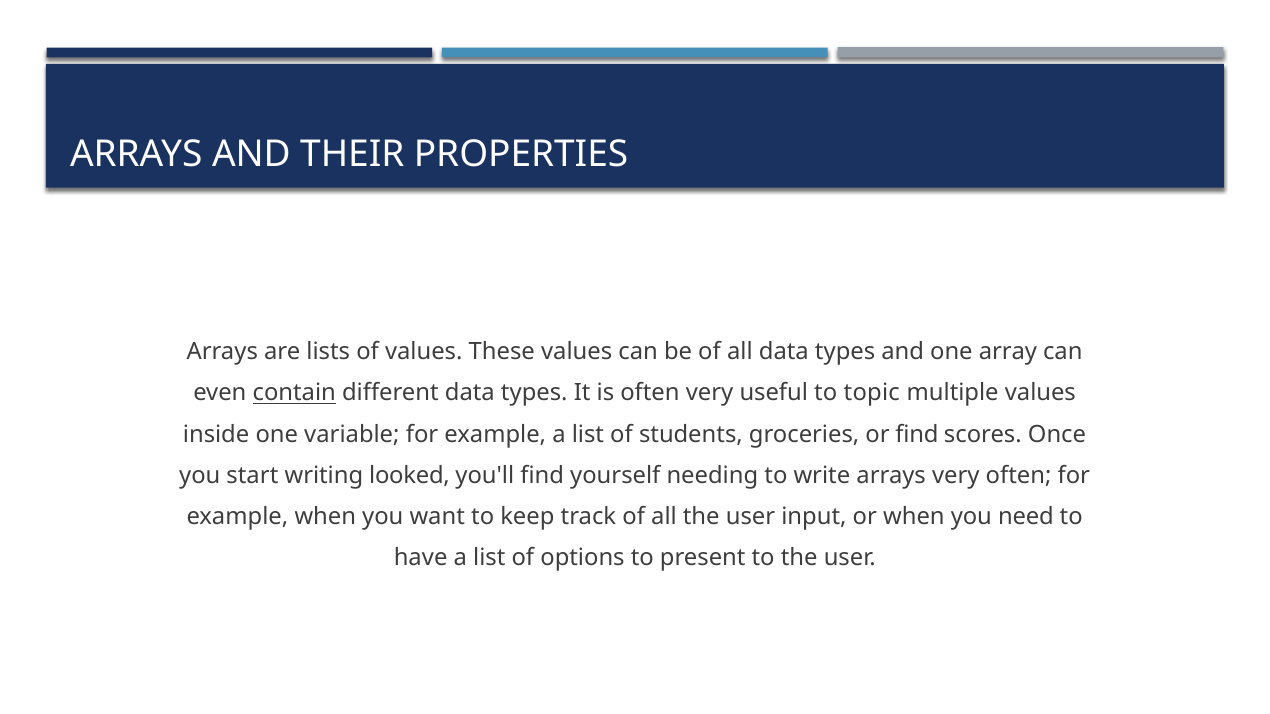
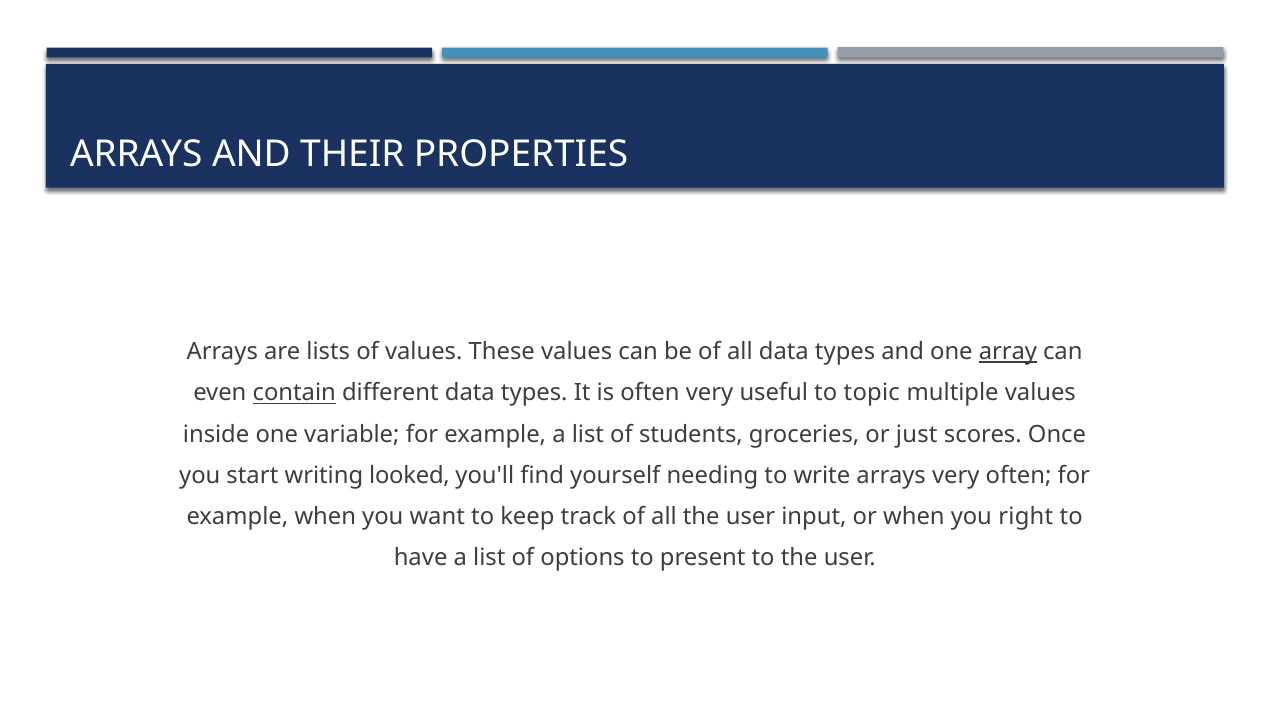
array underline: none -> present (1008, 352)
or find: find -> just (917, 434)
need: need -> right (1026, 517)
